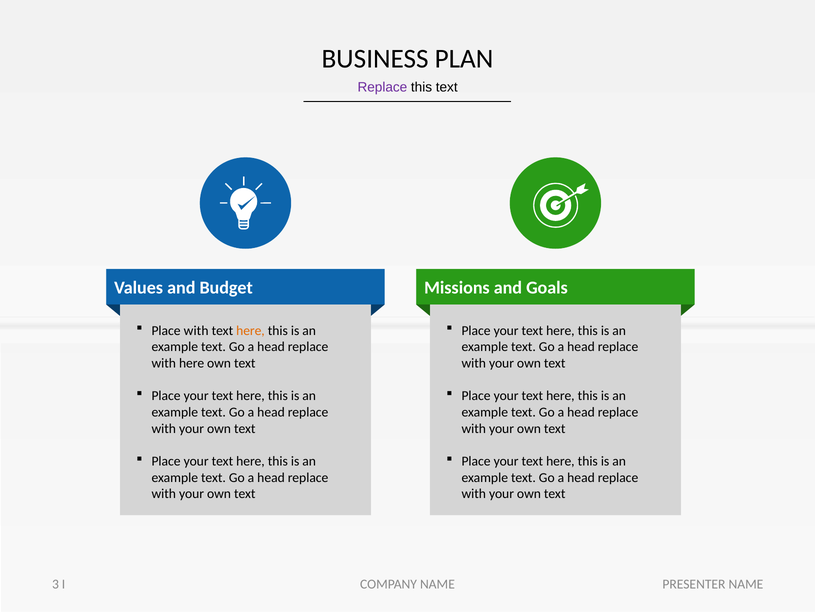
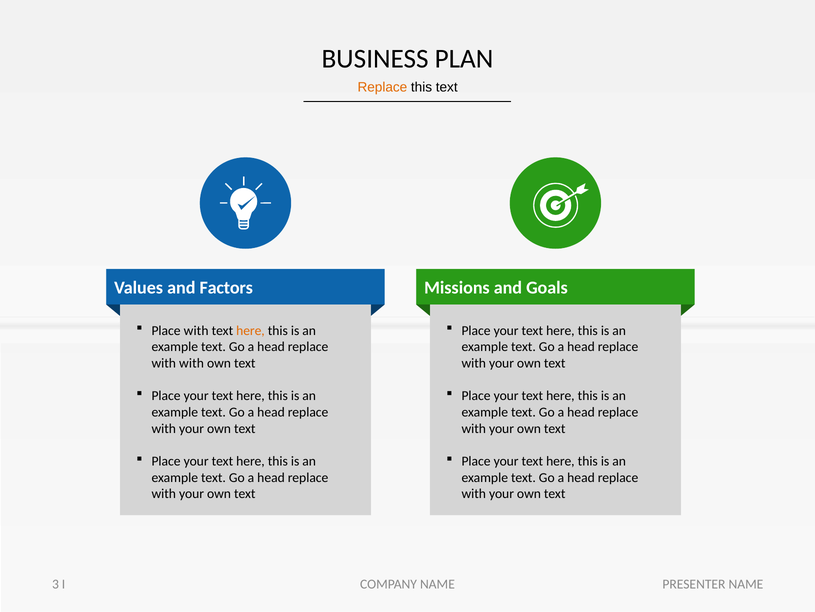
Replace colour: purple -> orange (382, 87)
Budget: Budget -> Factors (226, 288)
with here: here -> with (192, 363)
